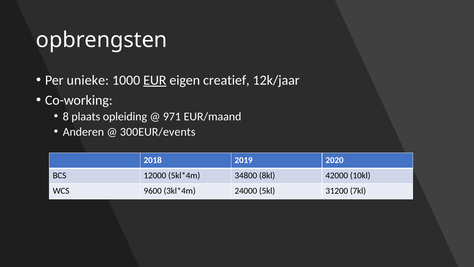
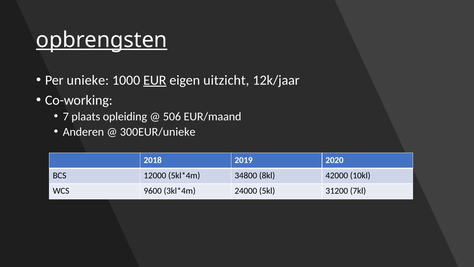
opbrengsten underline: none -> present (102, 40)
creatief: creatief -> uitzicht (226, 80)
8: 8 -> 7 (66, 116)
971: 971 -> 506 (172, 116)
300EUR/events: 300EUR/events -> 300EUR/unieke (158, 132)
